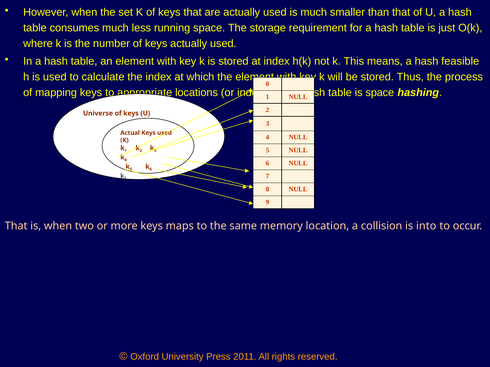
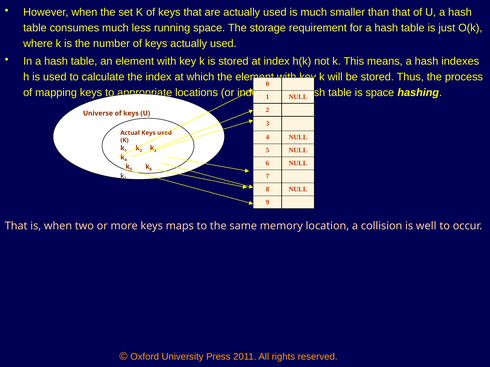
hash feasible: feasible -> indexes (460, 61)
into: into -> well (426, 226)
